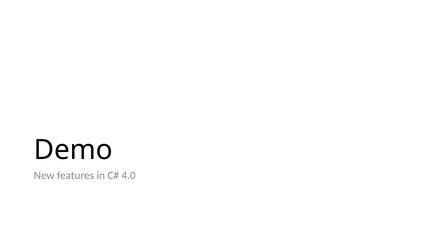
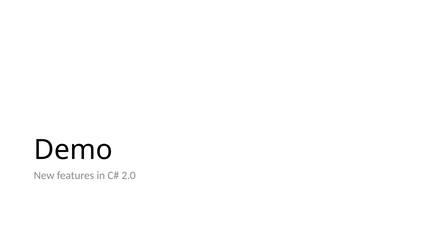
4.0: 4.0 -> 2.0 (129, 176)
